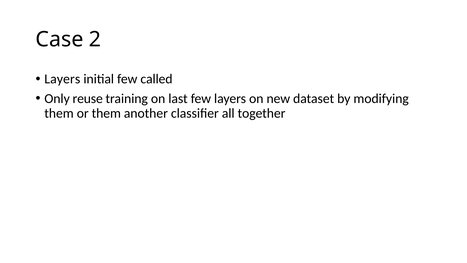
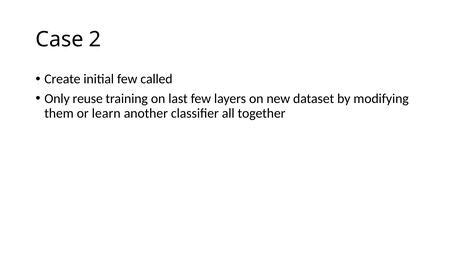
Layers: Layers -> Create (62, 79)
or them: them -> learn (106, 113)
